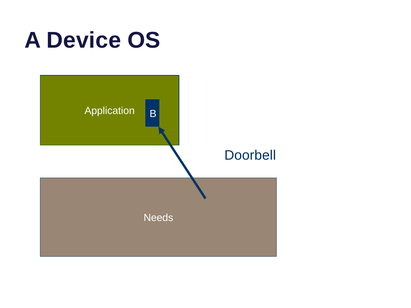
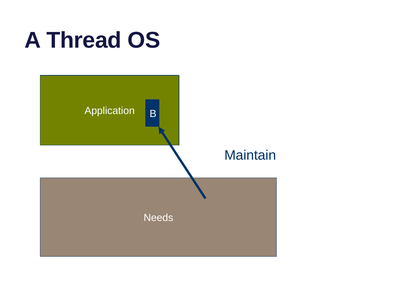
Device: Device -> Thread (84, 40)
Doorbell: Doorbell -> Maintain (250, 156)
